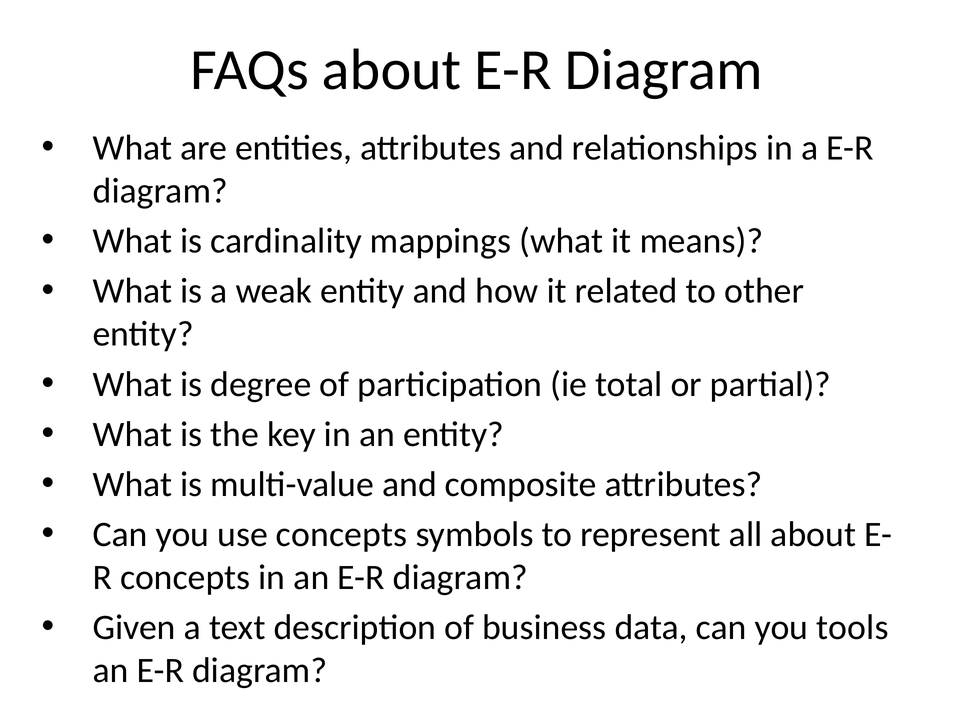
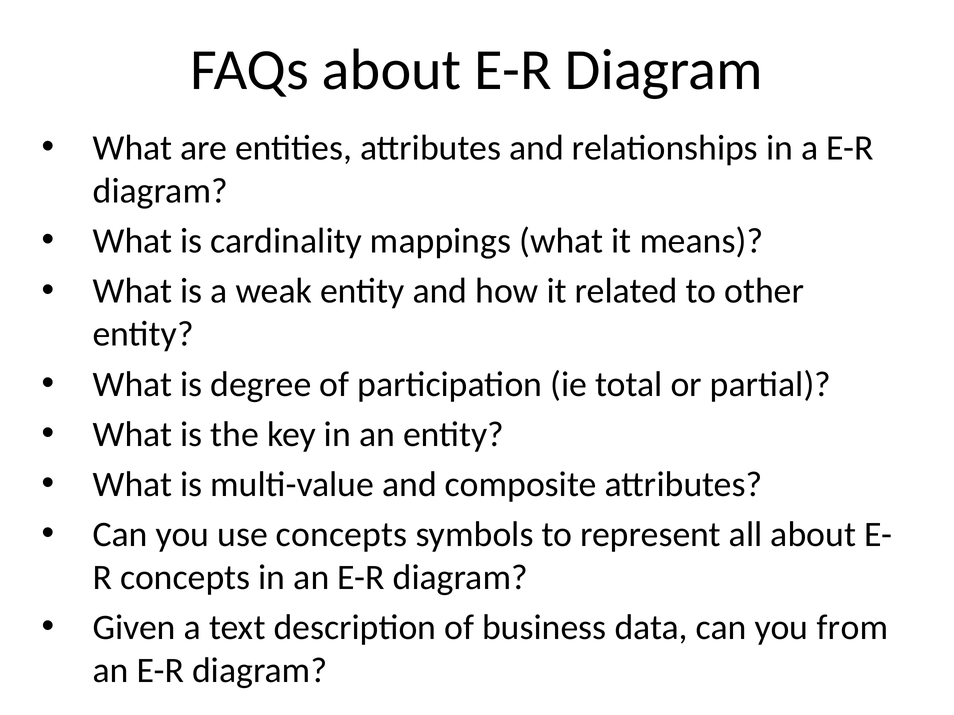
tools: tools -> from (852, 628)
